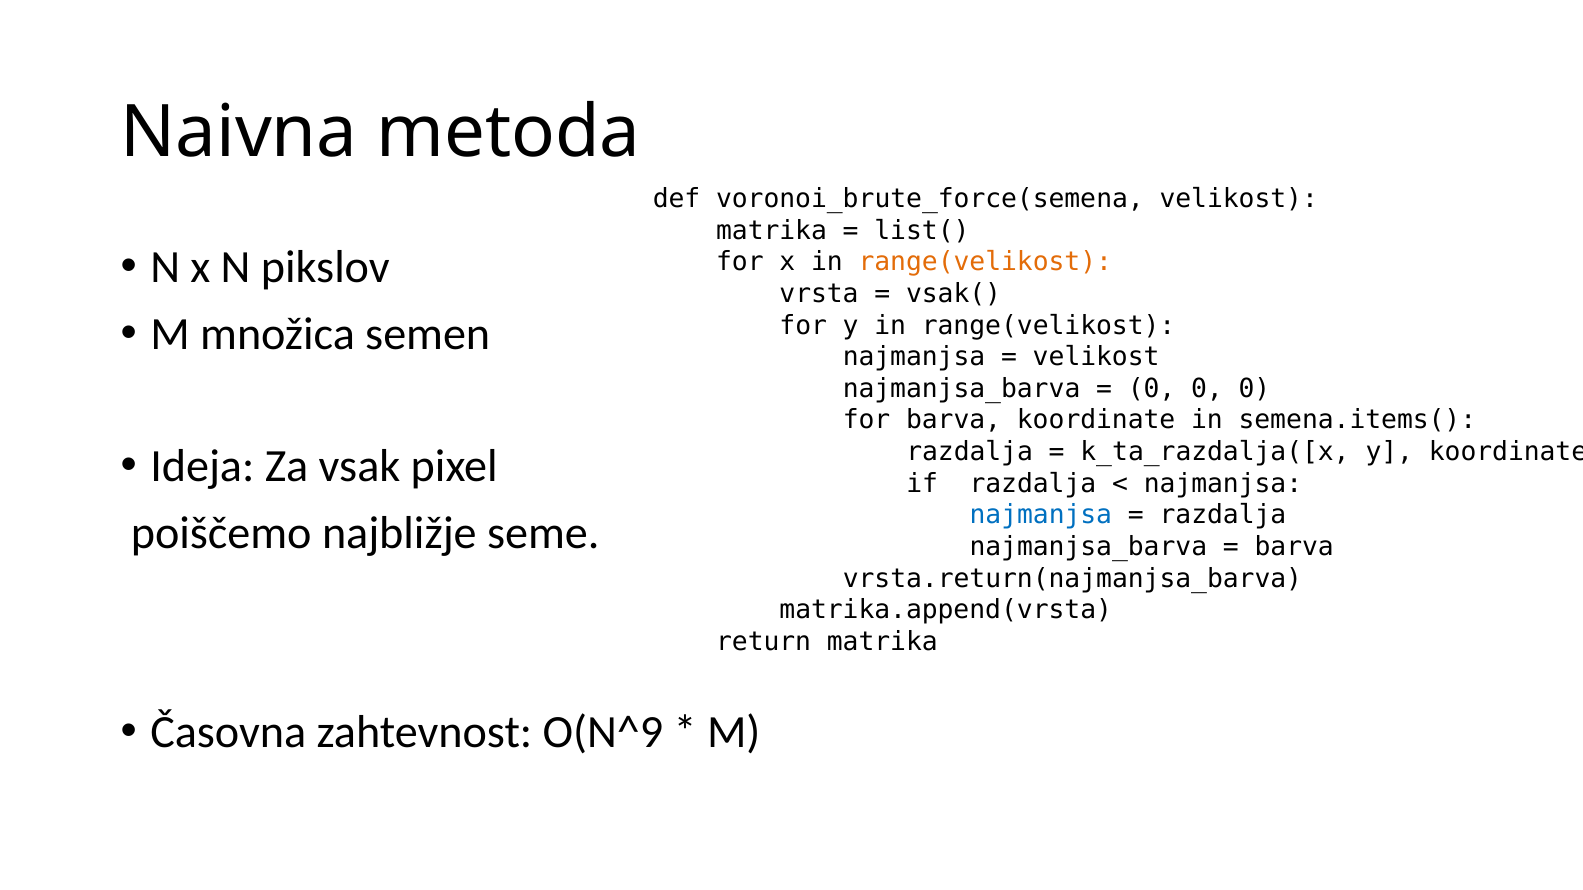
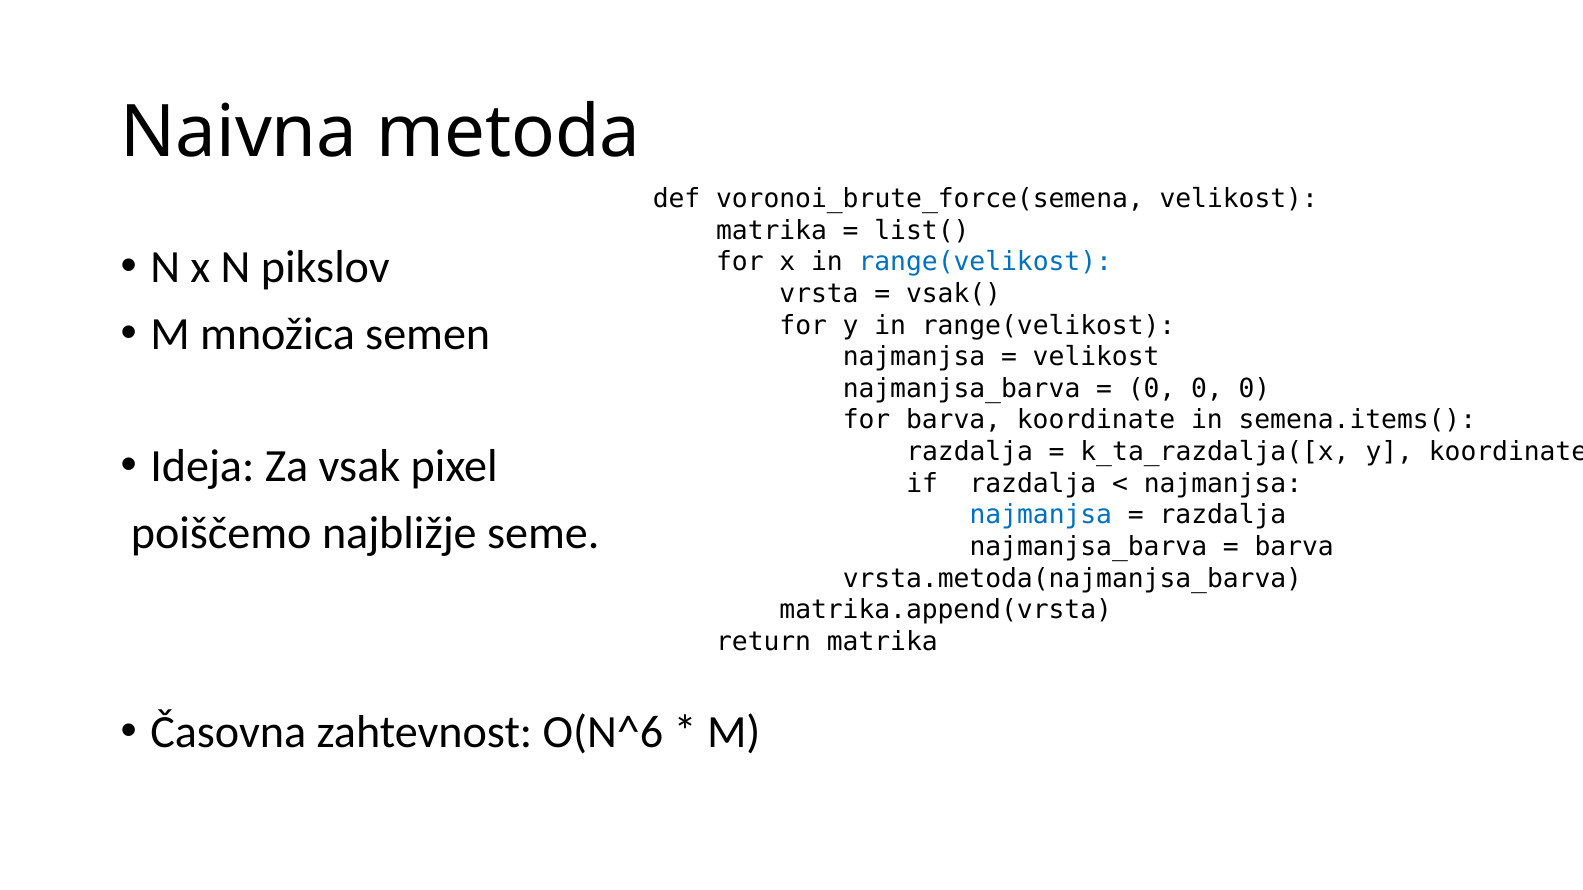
range(velikost colour: orange -> blue (985, 262)
vrsta.return(najmanjsa_barva: vrsta.return(najmanjsa_barva -> vrsta.metoda(najmanjsa_barva (1072, 579)
O(N^9: O(N^9 -> O(N^6 (603, 732)
